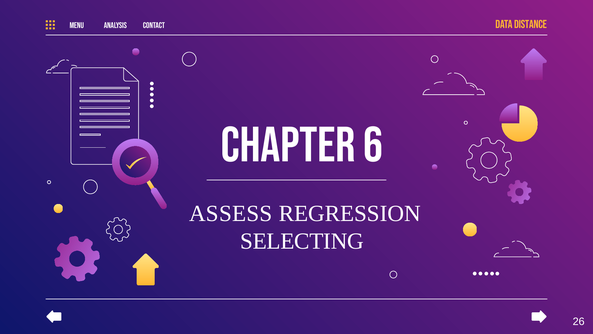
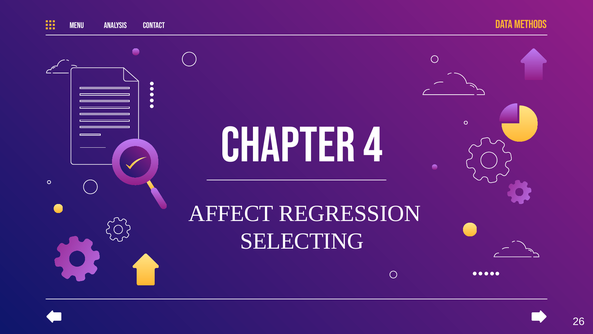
DISTANCE: DISTANCE -> METHODS (530, 24)
6: 6 -> 4 (373, 145)
ASSESS: ASSESS -> AFFECT (231, 213)
